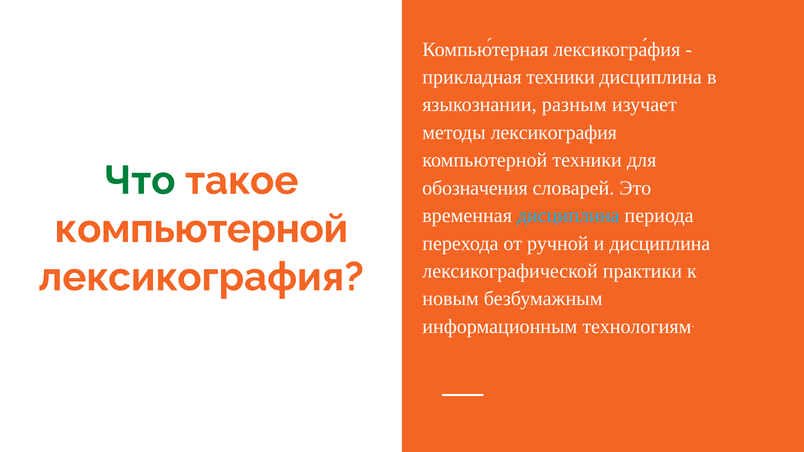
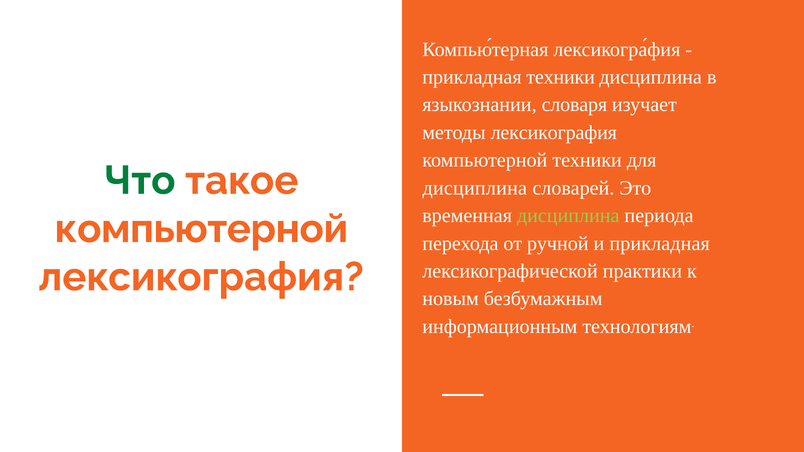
разным: разным -> словаря (574, 105)
обозначения: обозначения -> дисциплина (475, 188)
дисциплина colour: light blue -> light green (568, 216)
и дисциплина: дисциплина -> прикладная (660, 244)
